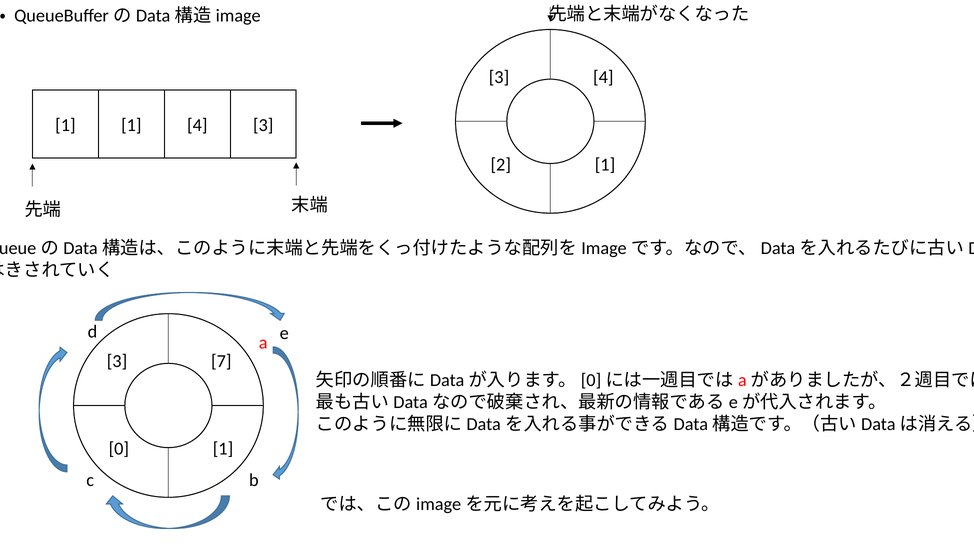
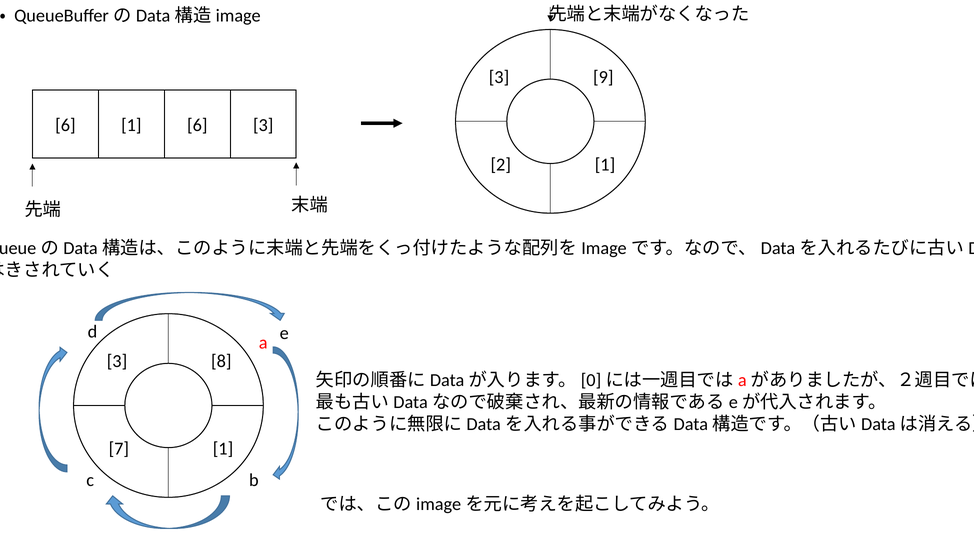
4: 4 -> 9 (603, 77)
1: 1 -> 6 (65, 125)
1 4: 4 -> 6 (197, 125)
7: 7 -> 8 (221, 361)
0: 0 -> 7 (119, 449)
